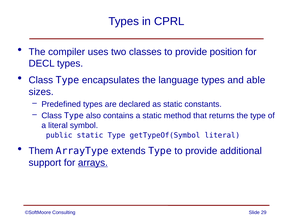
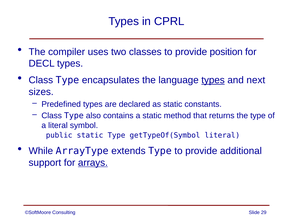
types underline: none -> present (213, 80)
able: able -> next (256, 80)
Them: Them -> While (41, 151)
